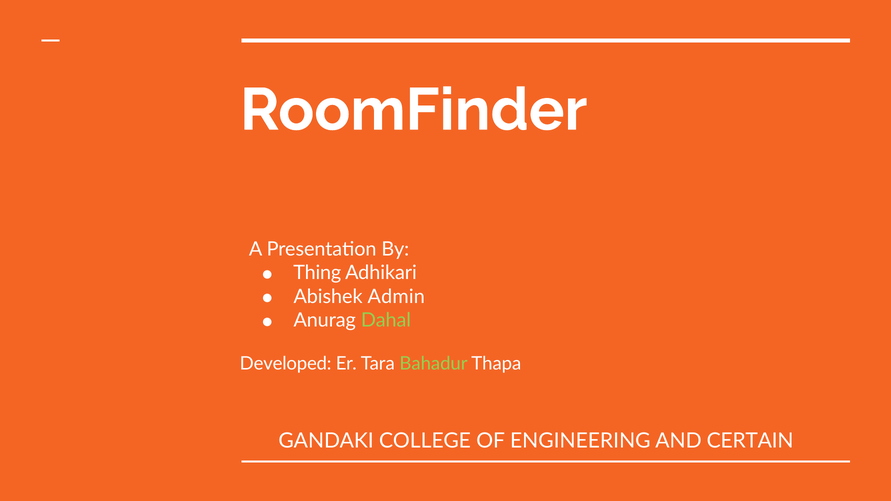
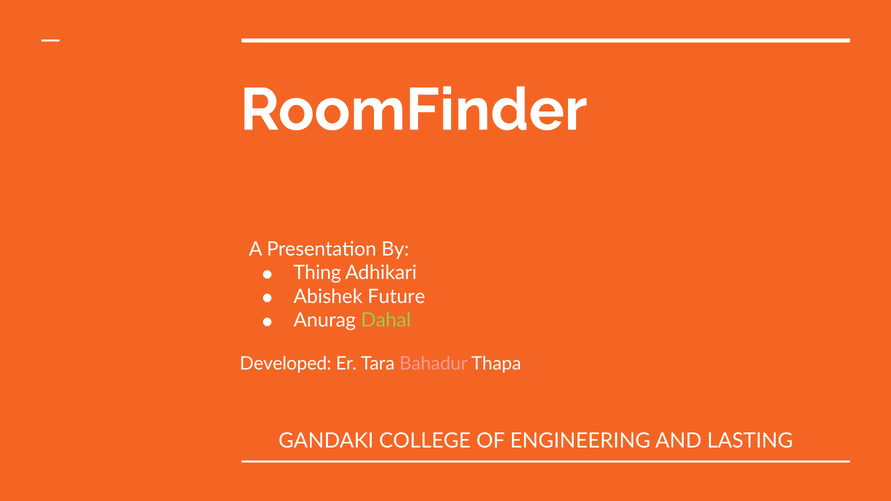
Admin: Admin -> Future (396, 297)
Bahadur colour: light green -> pink (434, 364)
CERTAIN: CERTAIN -> LASTING (750, 441)
